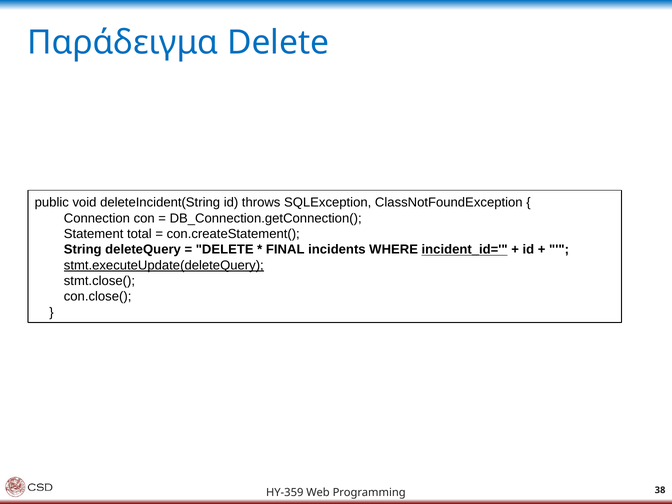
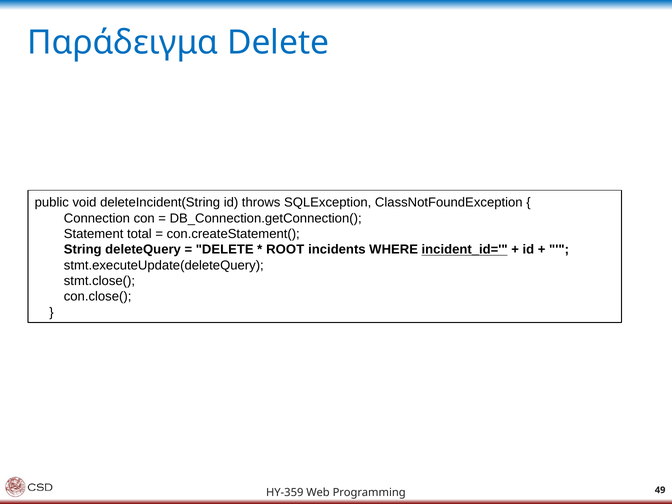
FINAL: FINAL -> ROOT (285, 250)
stmt.executeUpdate(deleteQuery underline: present -> none (164, 265)
38: 38 -> 49 (660, 490)
